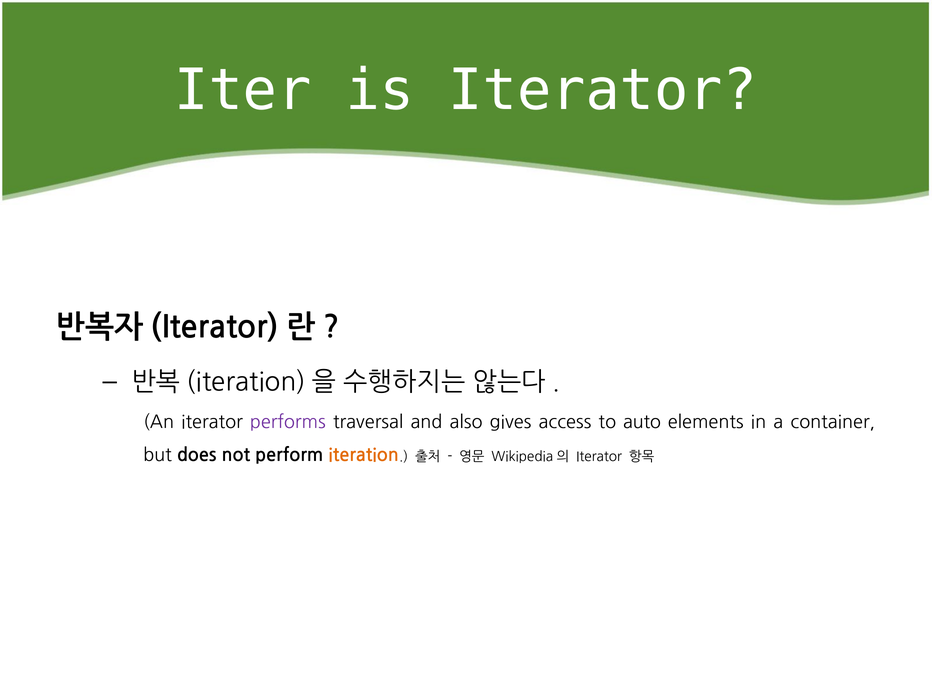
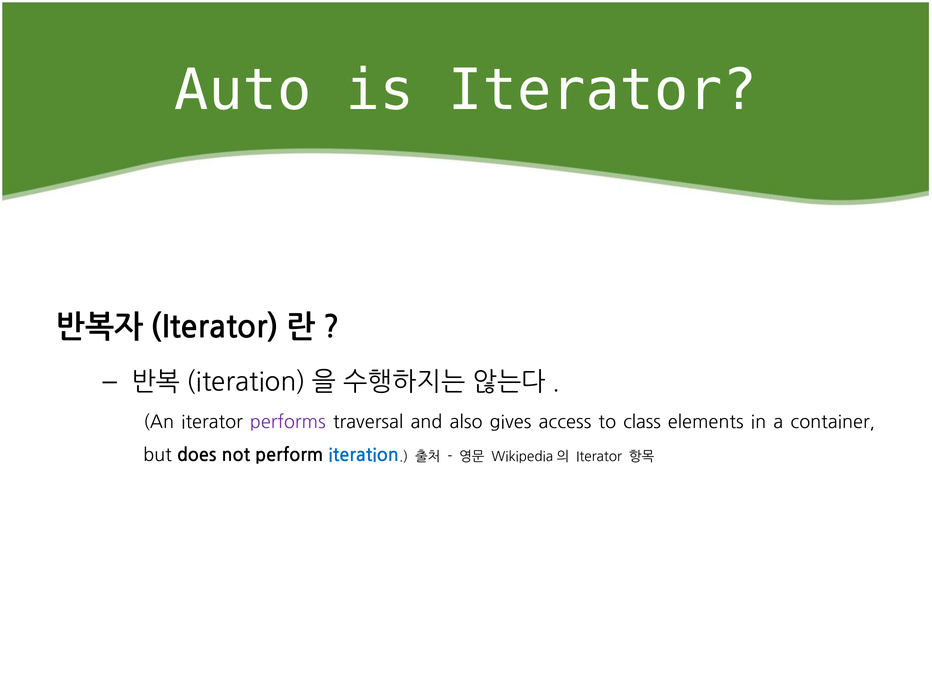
Iter: Iter -> Auto (243, 90)
auto: auto -> class (642, 422)
iteration colour: orange -> blue (364, 455)
